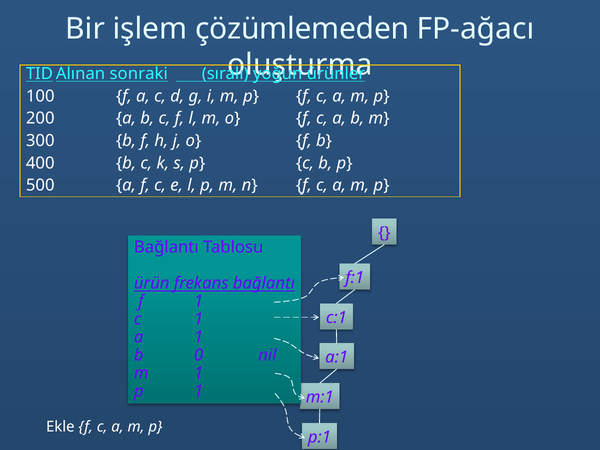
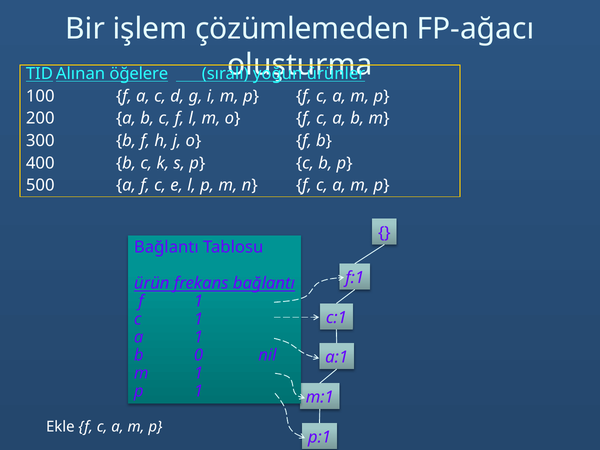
sonraki: sonraki -> öğelere (139, 74)
